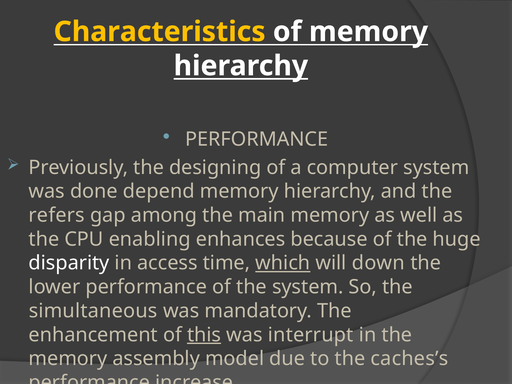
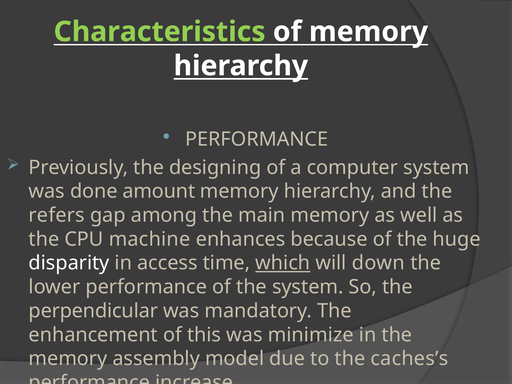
Characteristics colour: yellow -> light green (160, 32)
depend: depend -> amount (159, 191)
enabling: enabling -> machine (150, 239)
simultaneous: simultaneous -> perpendicular (93, 311)
this underline: present -> none (204, 335)
interrupt: interrupt -> minimize (311, 335)
